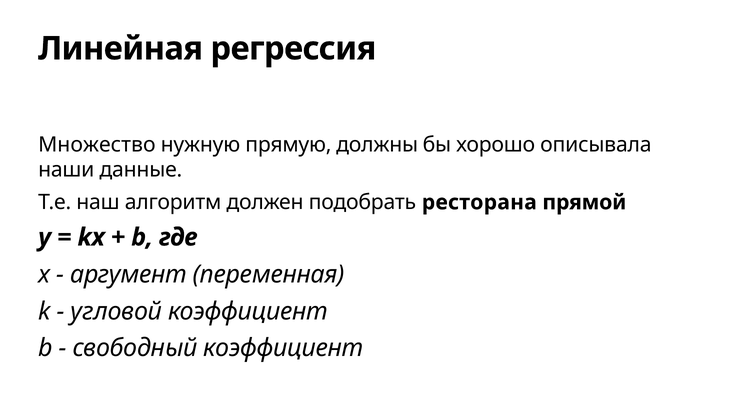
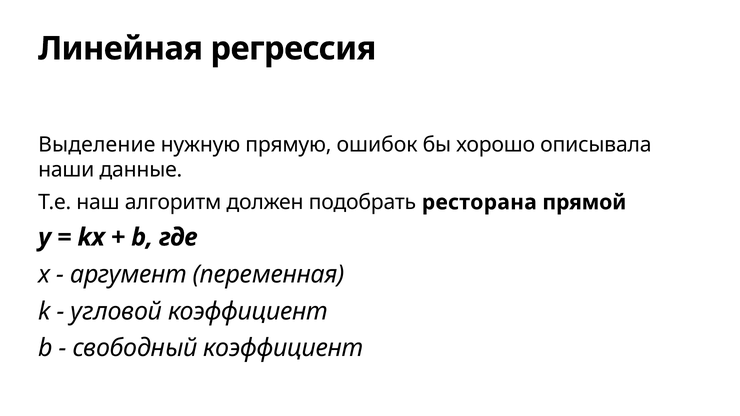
Множество: Множество -> Выделение (97, 145)
должны: должны -> ошибок (377, 145)
